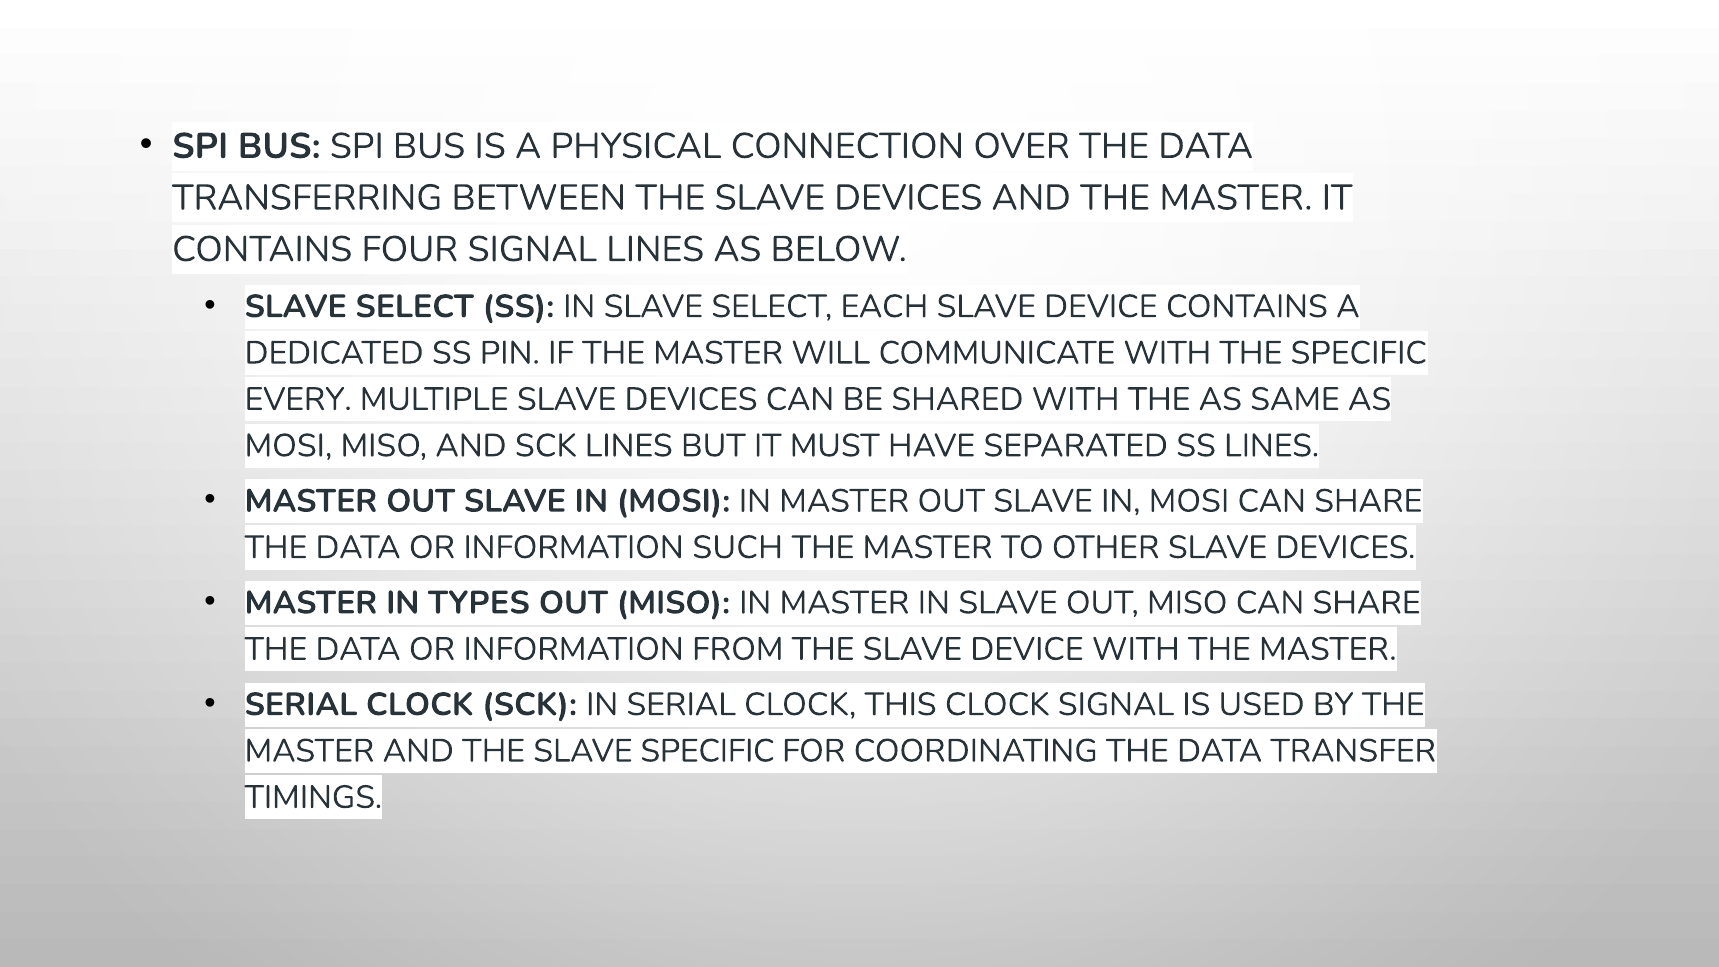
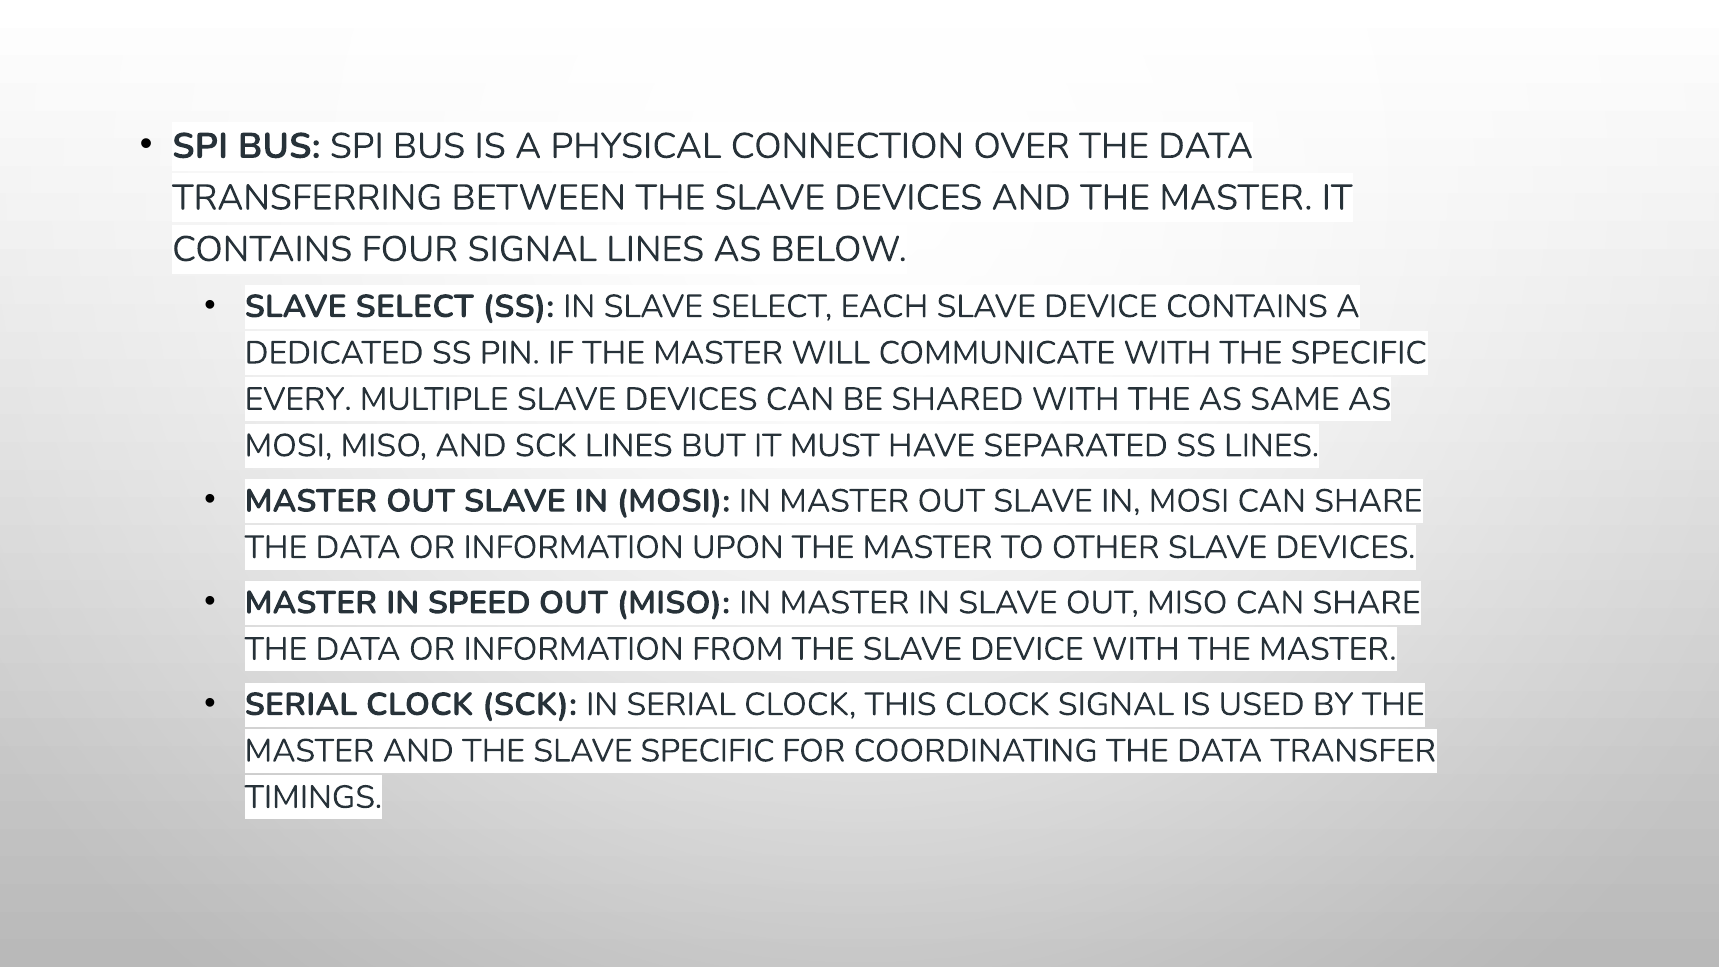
SUCH: SUCH -> UPON (738, 547)
TYPES: TYPES -> SPEED (479, 603)
